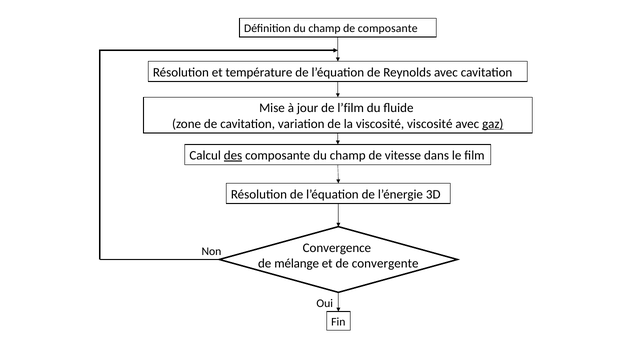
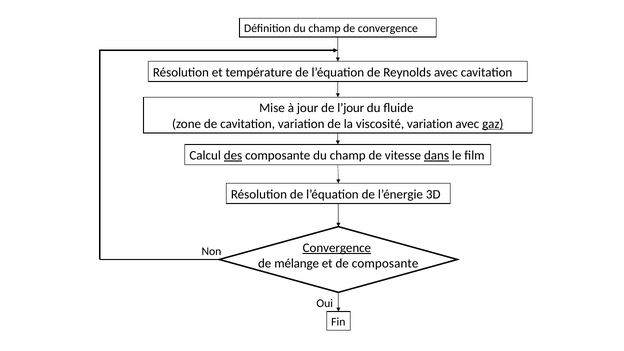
de composante: composante -> convergence (388, 28)
l’film: l’film -> l’jour (351, 108)
viscosité viscosité: viscosité -> variation (430, 124)
dans underline: none -> present (437, 155)
Convergence underline: none -> present (337, 248)
de convergente: convergente -> composante (385, 264)
